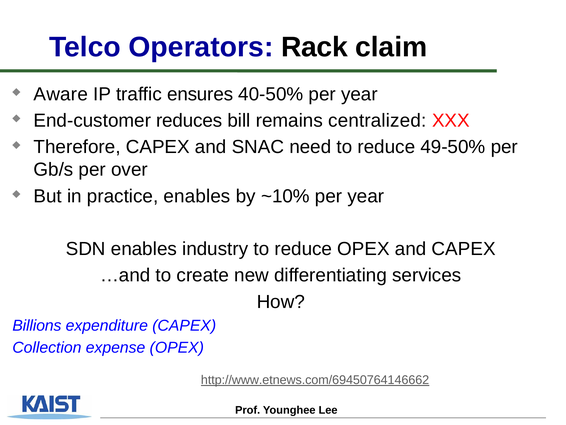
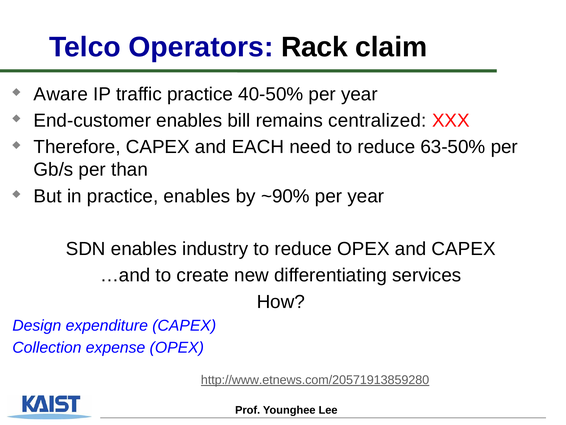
traffic ensures: ensures -> practice (200, 94)
End-customer reduces: reduces -> enables (189, 120)
SNAC: SNAC -> EACH (258, 147)
49-50%: 49-50% -> 63-50% (453, 147)
over: over -> than (130, 169)
~10%: ~10% -> ~90% (285, 196)
Billions: Billions -> Design (37, 325)
http://www.etnews.com/69450764146662: http://www.etnews.com/69450764146662 -> http://www.etnews.com/20571913859280 (315, 379)
